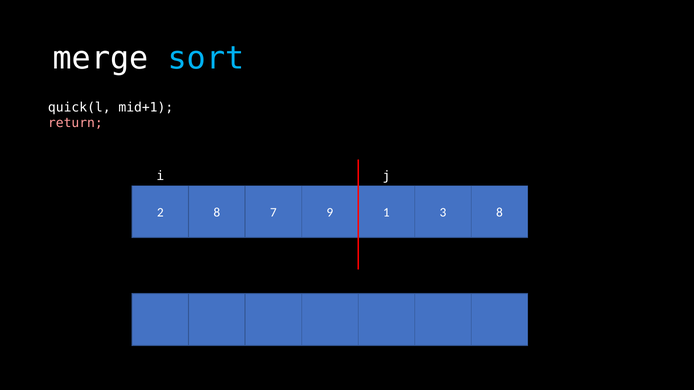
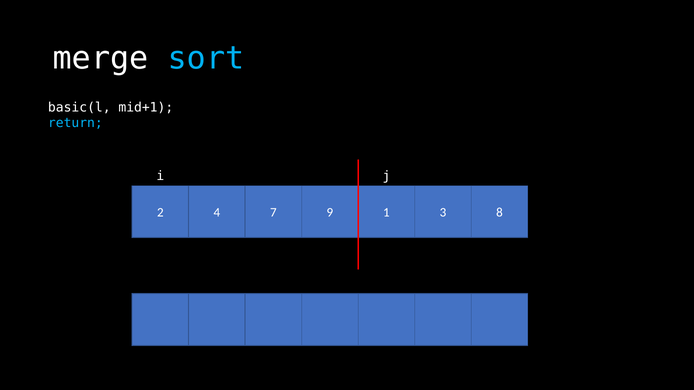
quick(l: quick(l -> basic(l (79, 107)
return colour: pink -> light blue (75, 123)
2 8: 8 -> 4 (217, 213)
